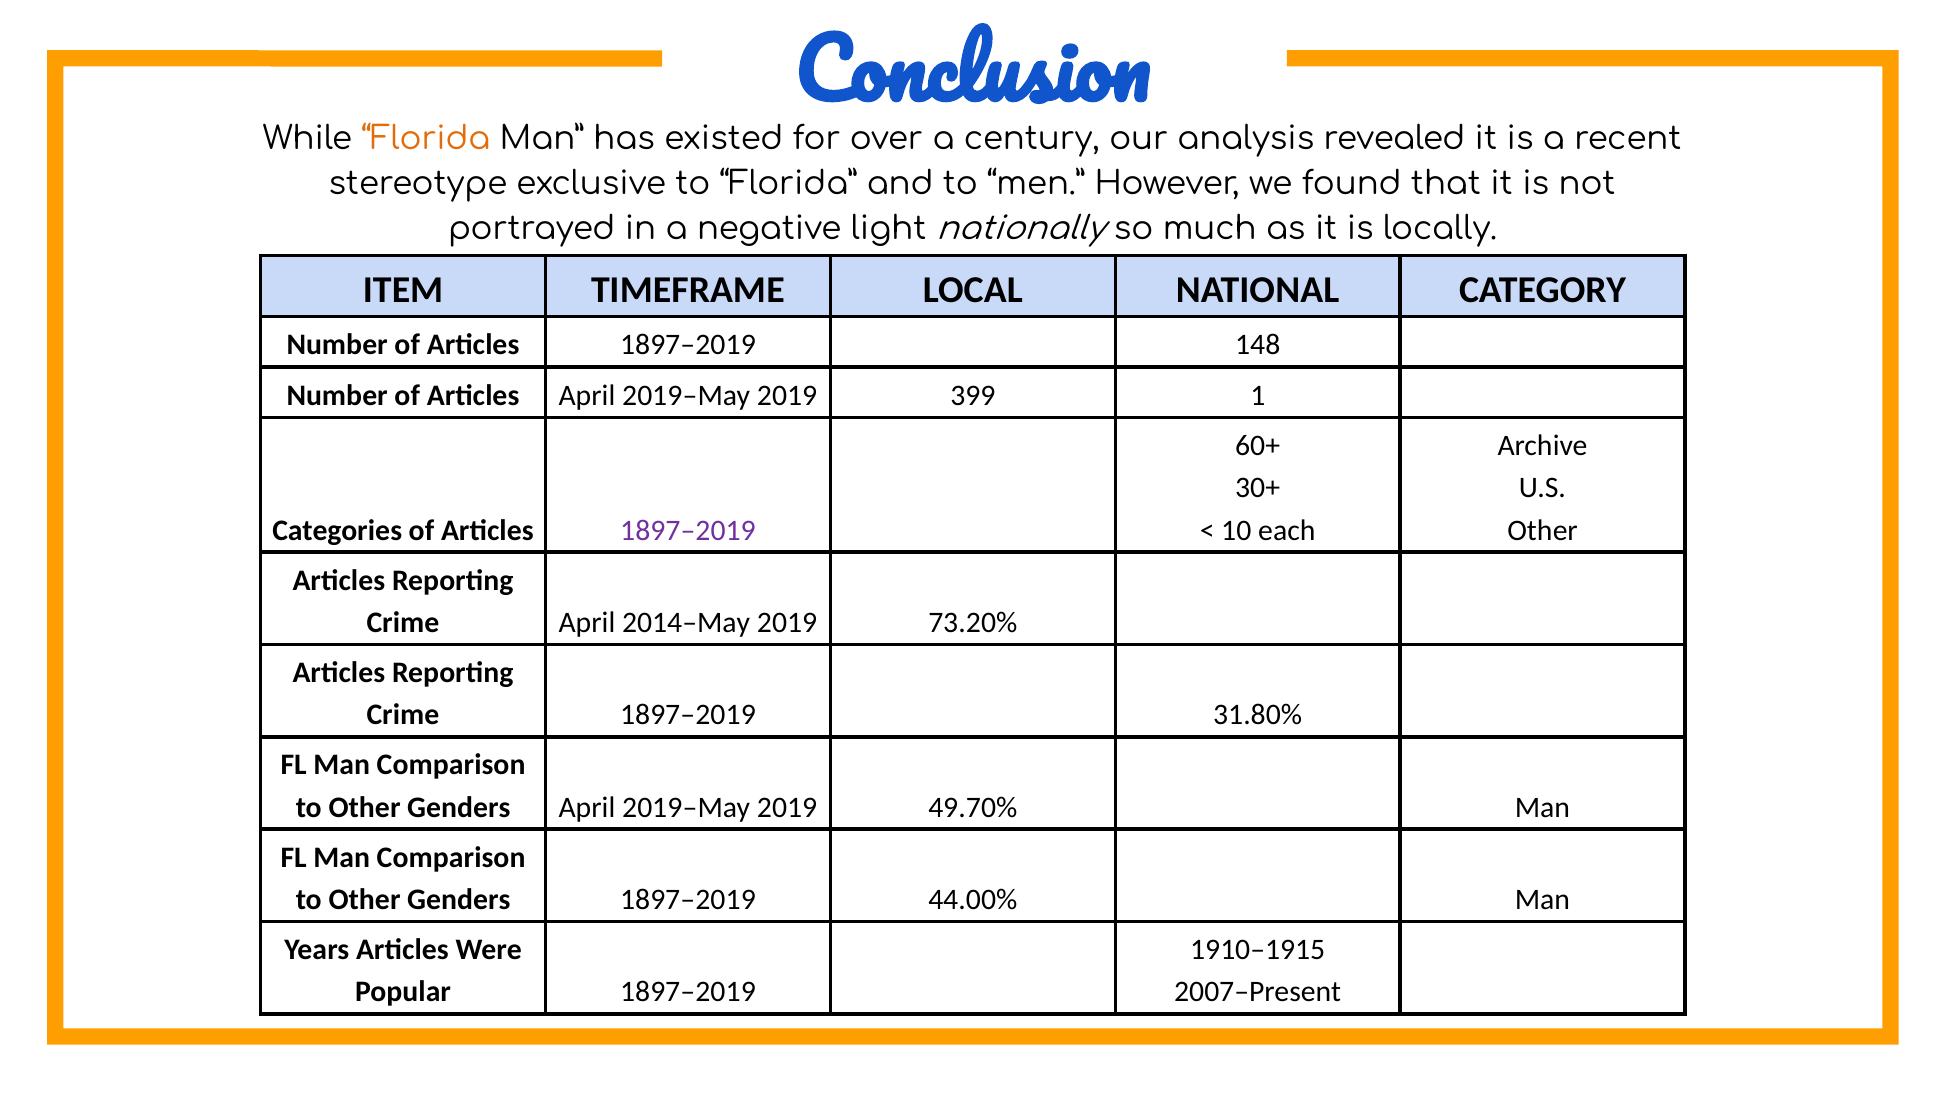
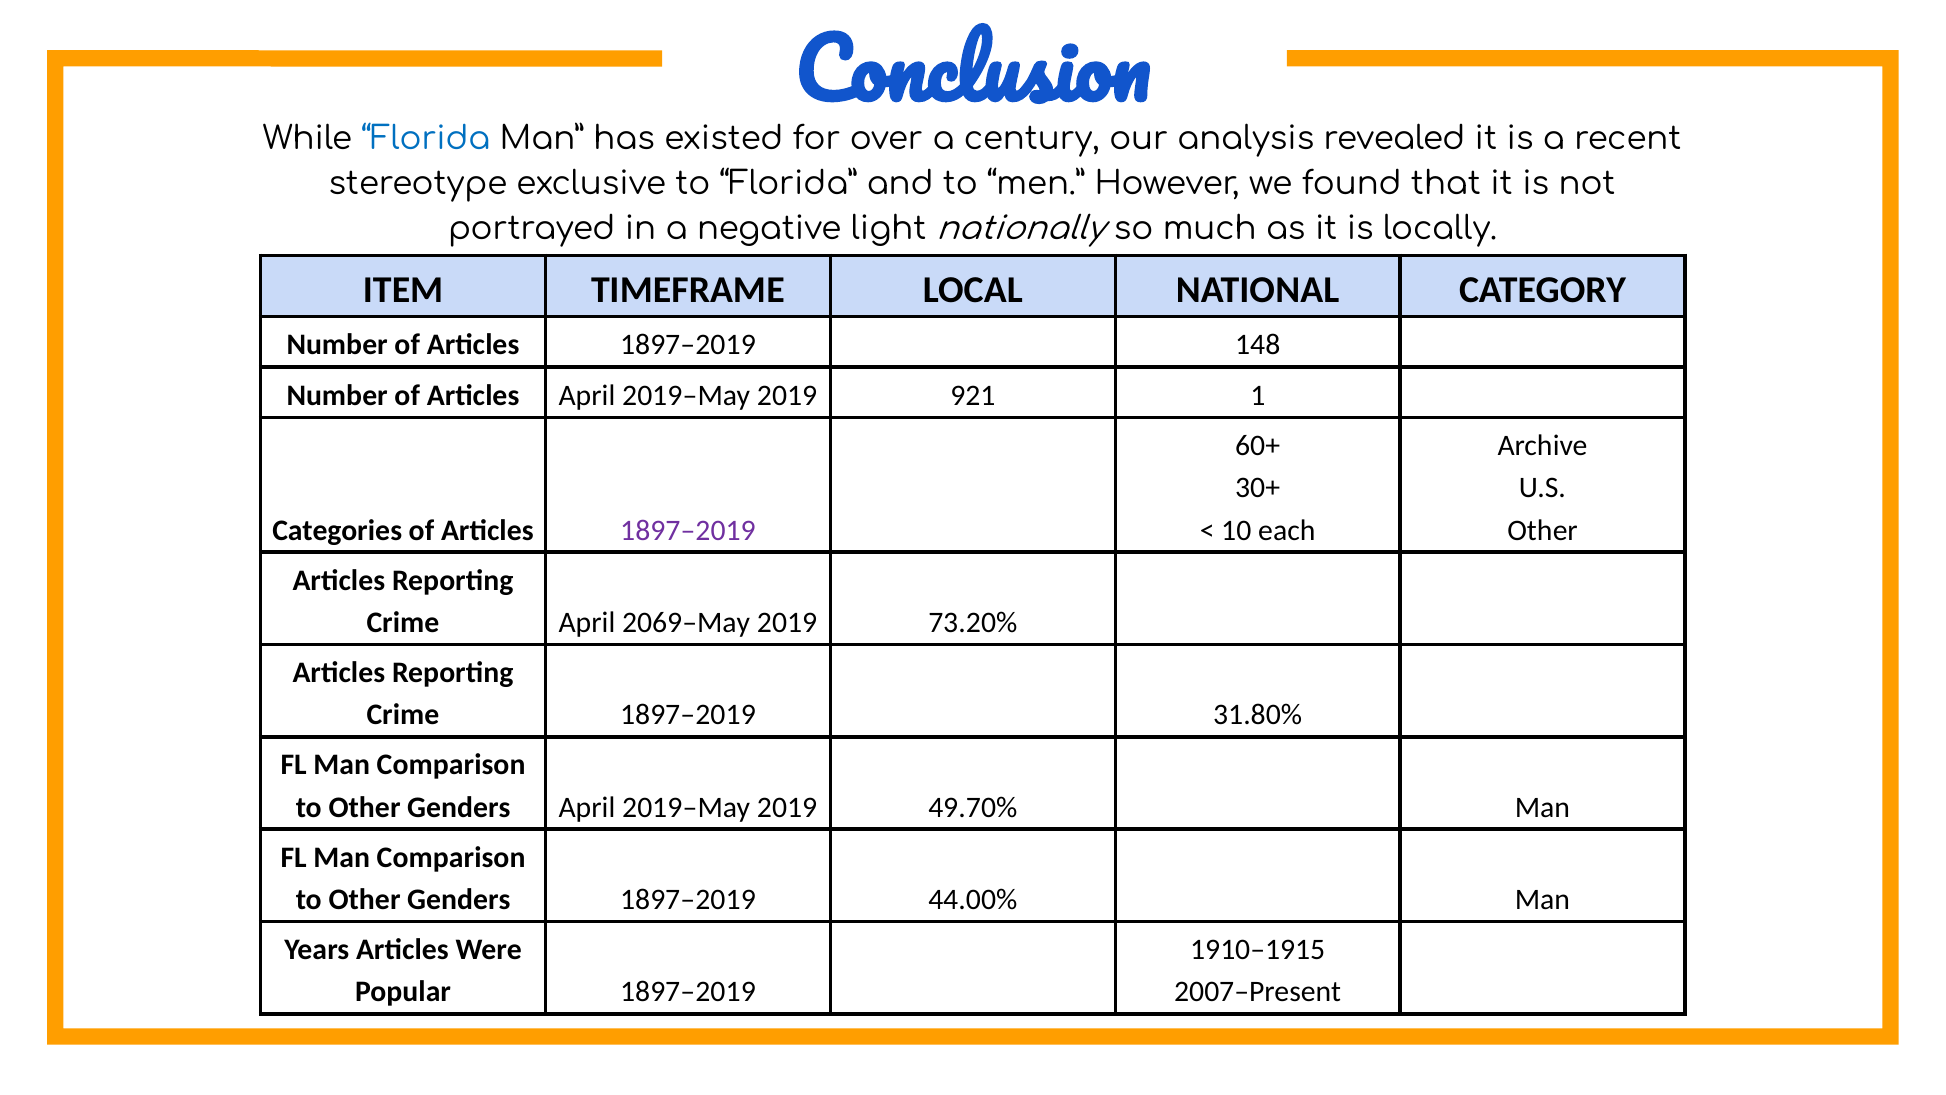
Florida colour: orange -> blue (426, 139)
399: 399 -> 921 (973, 396)
2014–May: 2014–May -> 2069–May (686, 622)
